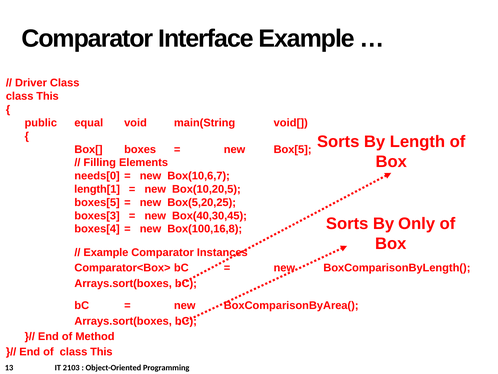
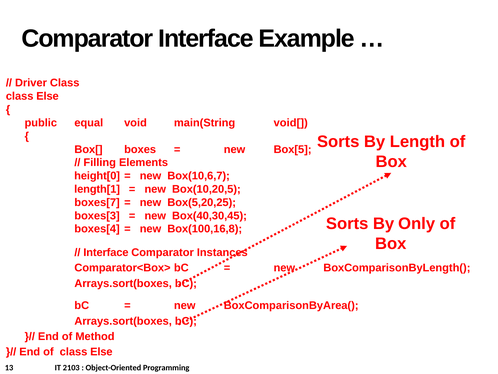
This: This -> Else (48, 96)
needs[0: needs[0 -> height[0 (97, 176)
boxes[5: boxes[5 -> boxes[7 (97, 202)
Example: Example -> Interface (106, 252)
of class This: This -> Else (101, 352)
